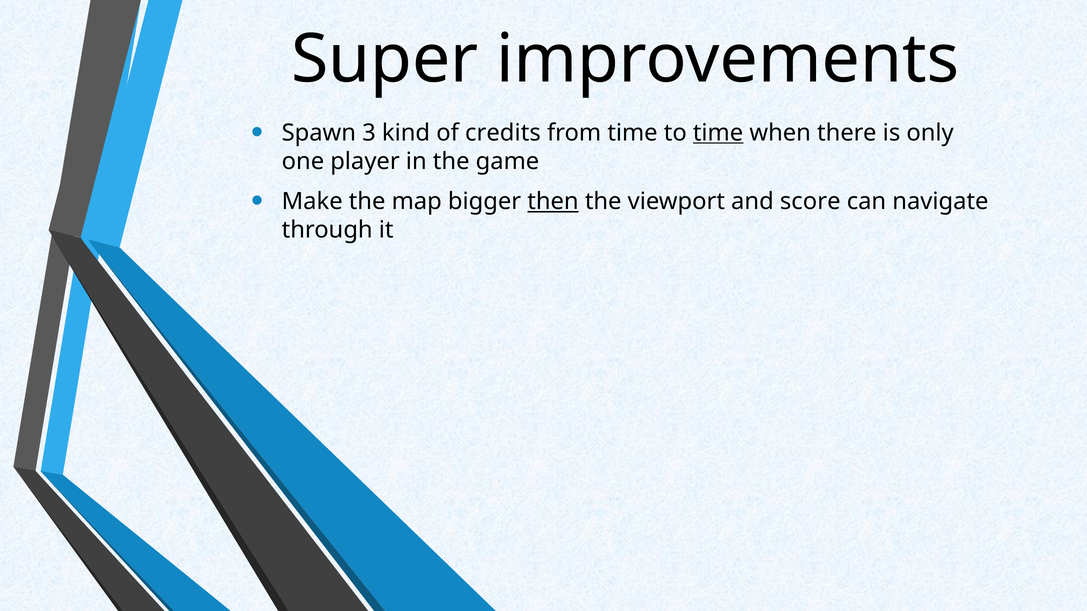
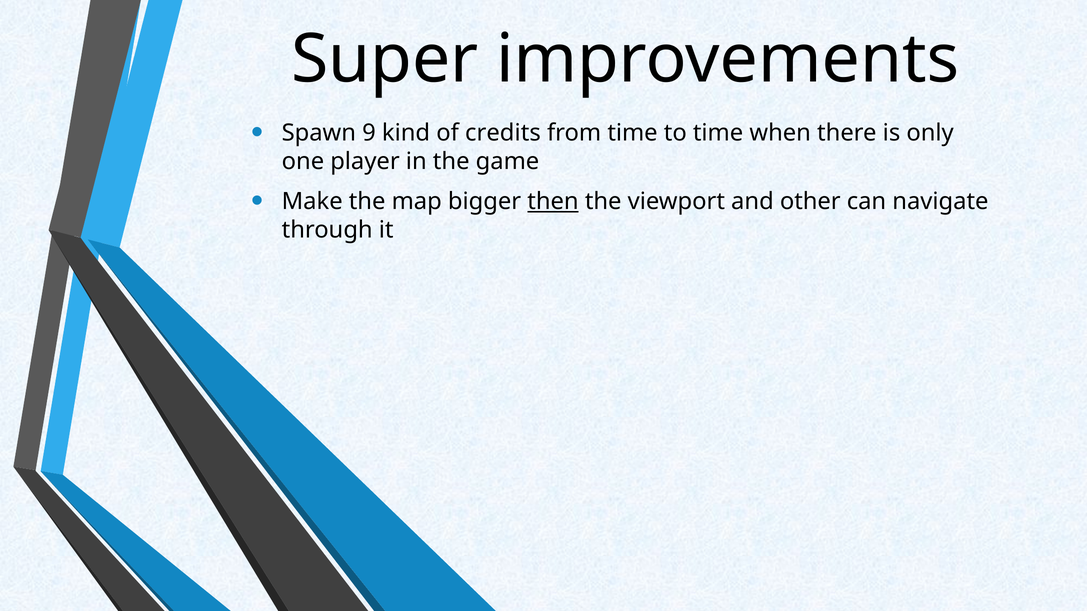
3: 3 -> 9 (369, 133)
time underline: present -> none (718, 133)
score: score -> other (810, 201)
